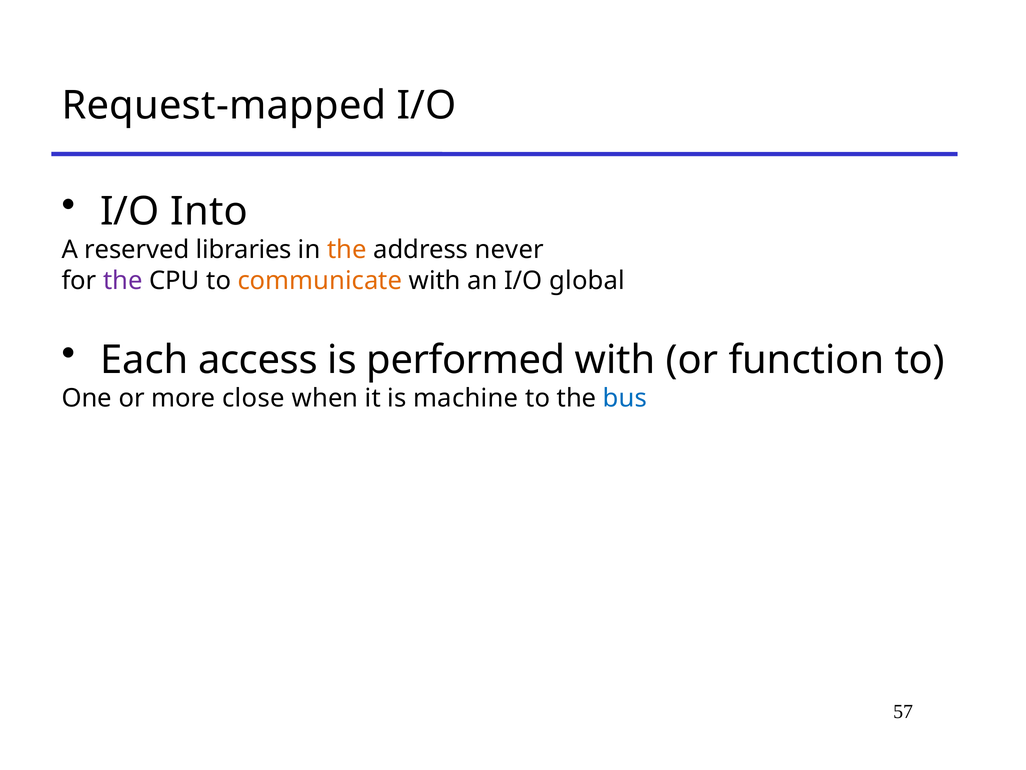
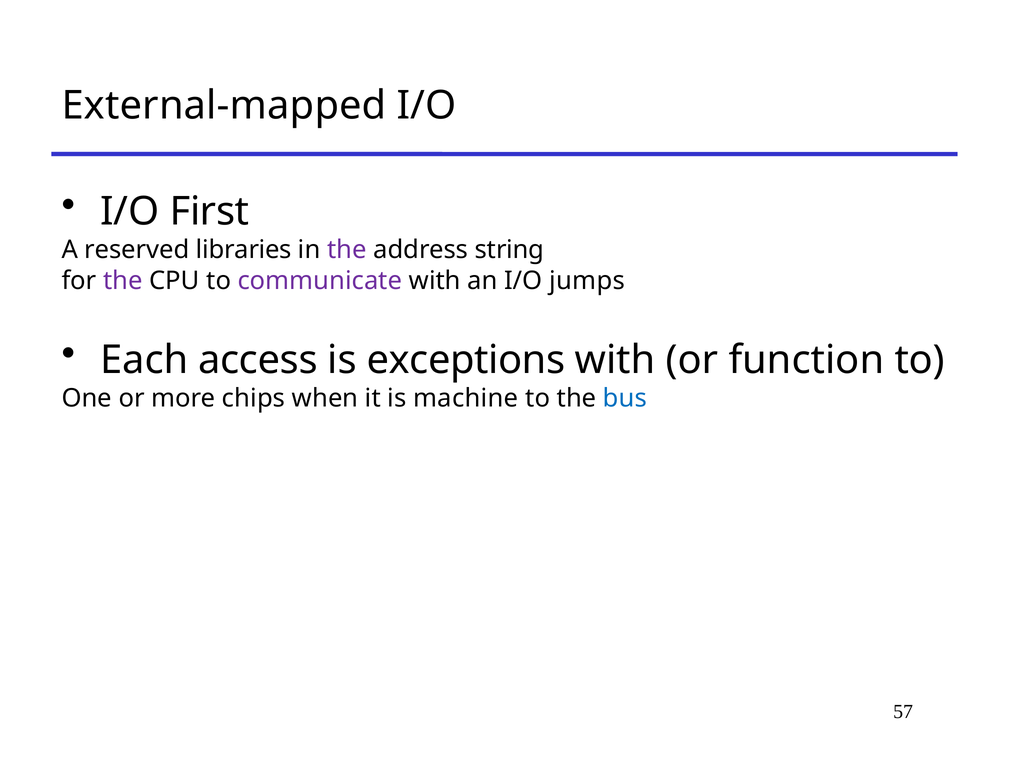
Request-mapped: Request-mapped -> External-mapped (224, 105)
Into: Into -> First (209, 211)
the colour: orange -> purple (347, 250)
never: never -> string (510, 250)
communicate colour: orange -> purple (320, 281)
global: global -> jumps (587, 281)
performed: performed -> exceptions (466, 360)
close: close -> chips (254, 398)
